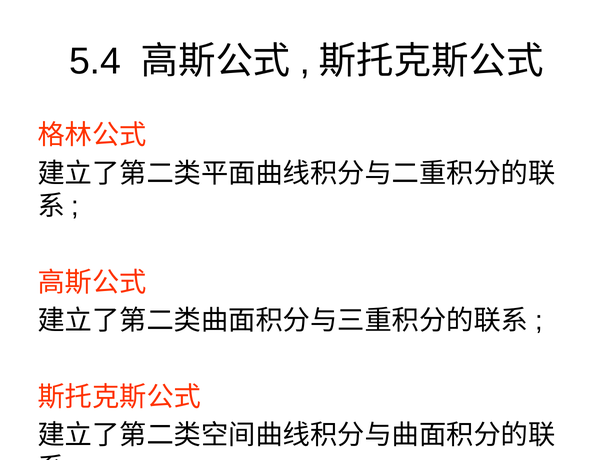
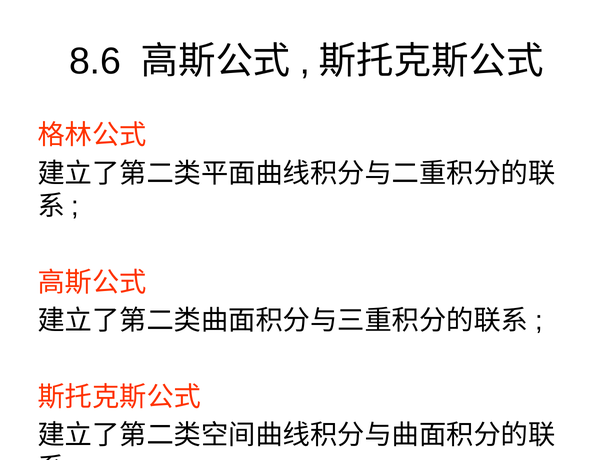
5.4: 5.4 -> 8.6 (95, 61)
